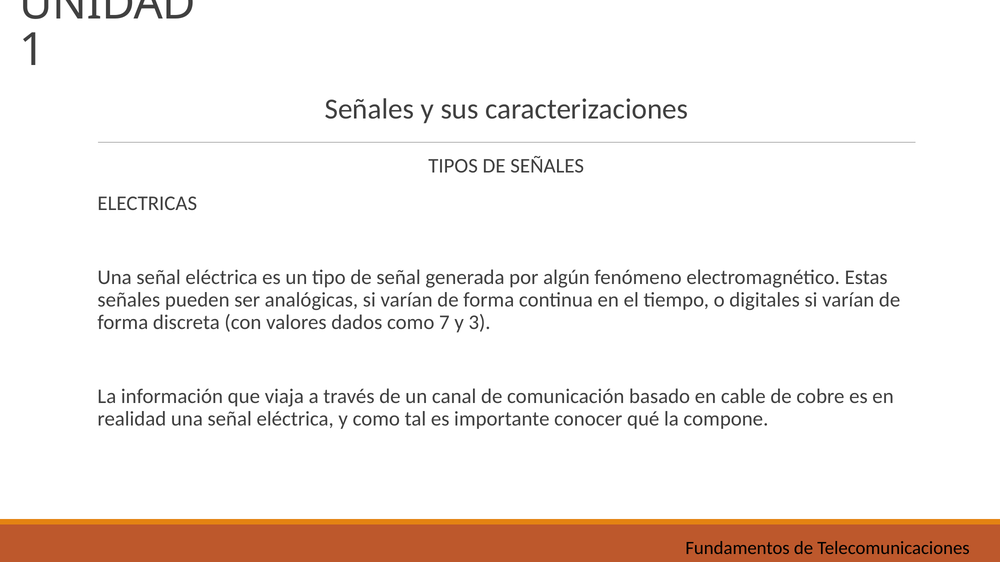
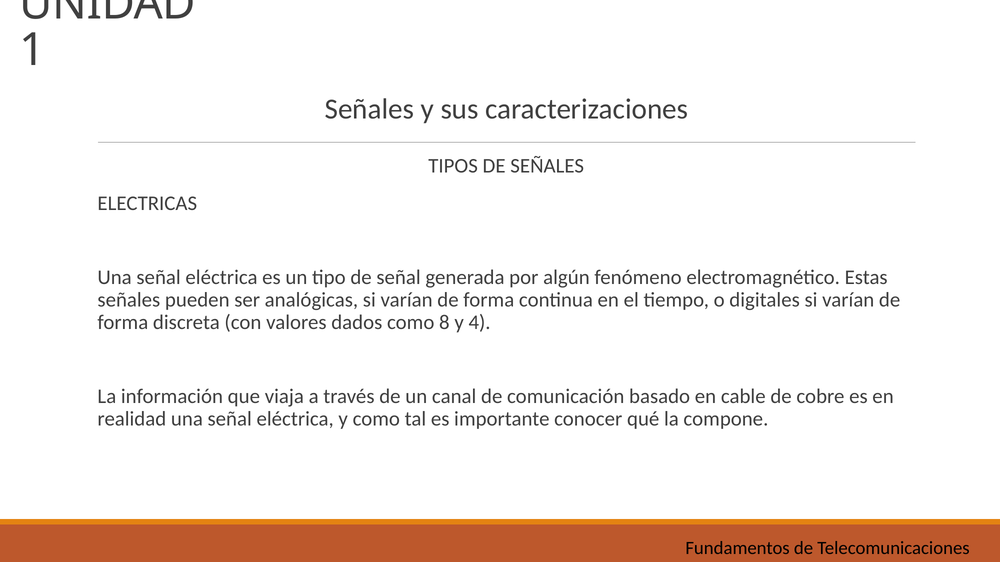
7: 7 -> 8 (444, 323)
3: 3 -> 4 (480, 323)
